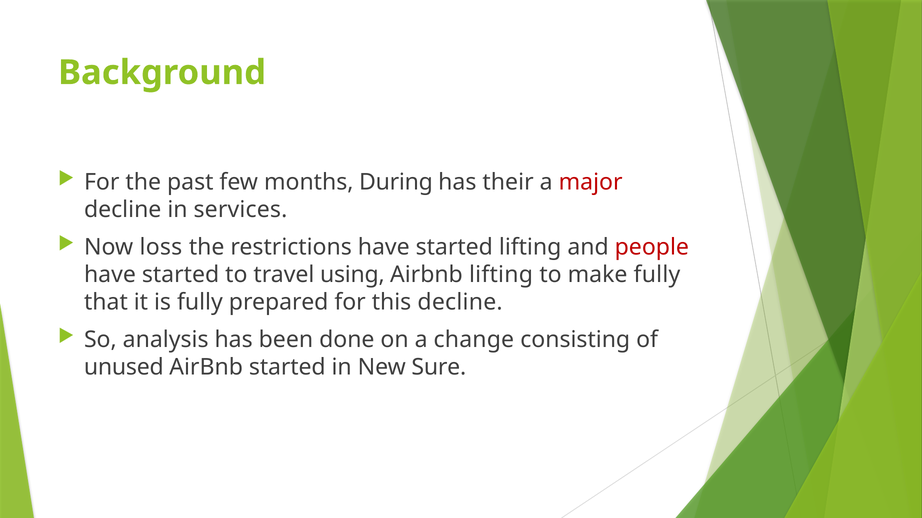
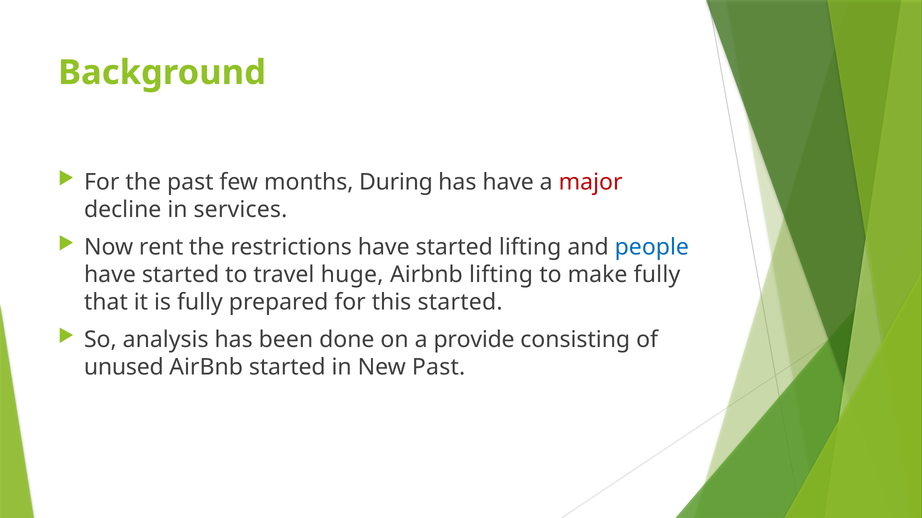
has their: their -> have (508, 182)
loss: loss -> rent (161, 247)
people colour: red -> blue (652, 247)
using: using -> huge (352, 275)
this decline: decline -> started (460, 303)
change: change -> provide (474, 340)
New Sure: Sure -> Past (439, 367)
